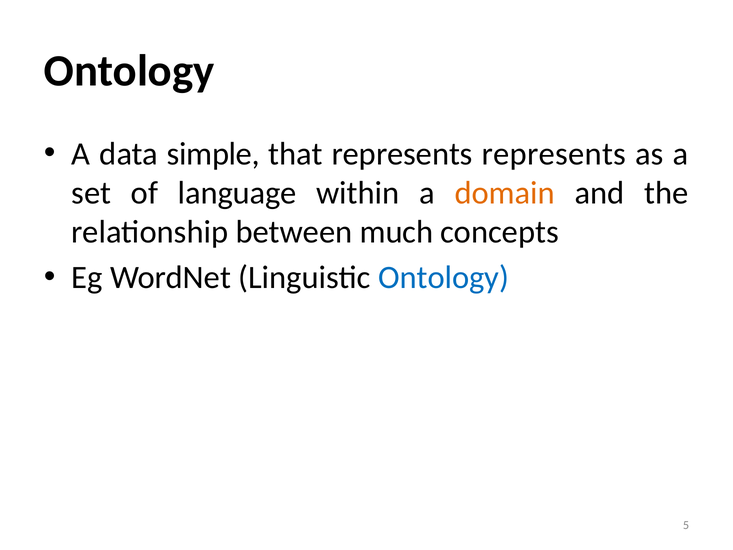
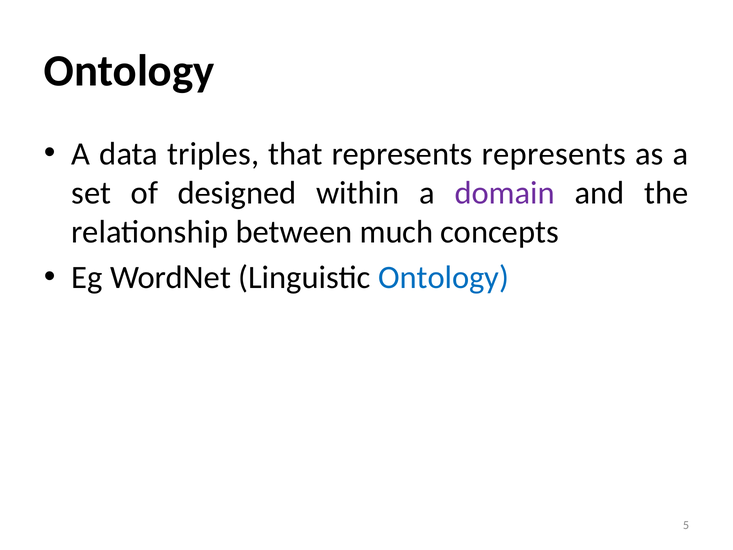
simple: simple -> triples (213, 154)
language: language -> designed (237, 193)
domain colour: orange -> purple (505, 193)
